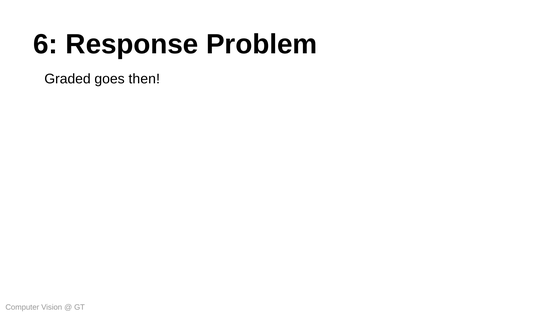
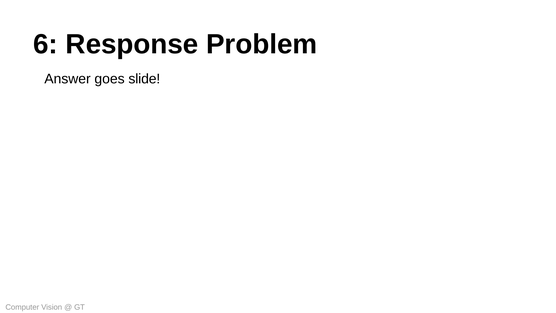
Graded: Graded -> Answer (68, 79)
then: then -> slide (144, 79)
